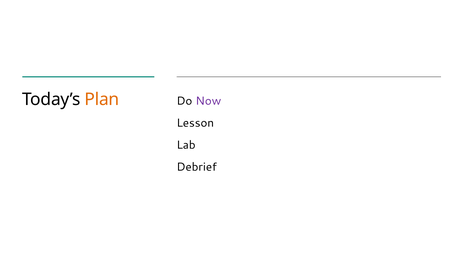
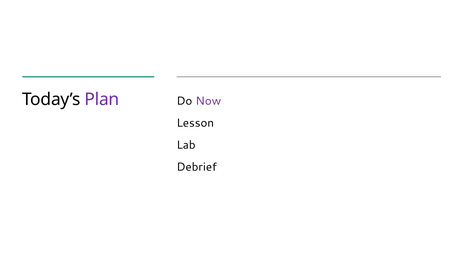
Plan colour: orange -> purple (102, 99)
